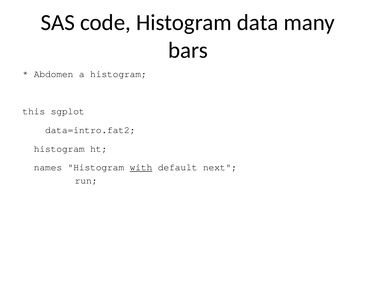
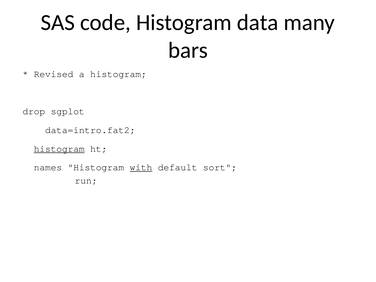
Abdomen: Abdomen -> Revised (54, 74)
this: this -> drop (34, 111)
histogram underline: none -> present (59, 149)
next: next -> sort (220, 167)
